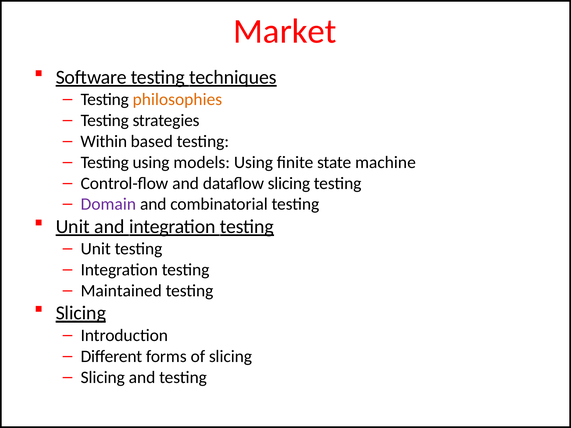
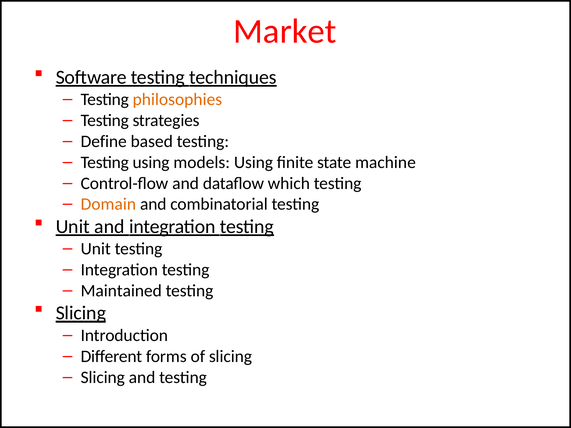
Within: Within -> Define (104, 141)
dataflow slicing: slicing -> which (289, 183)
Domain colour: purple -> orange (108, 204)
